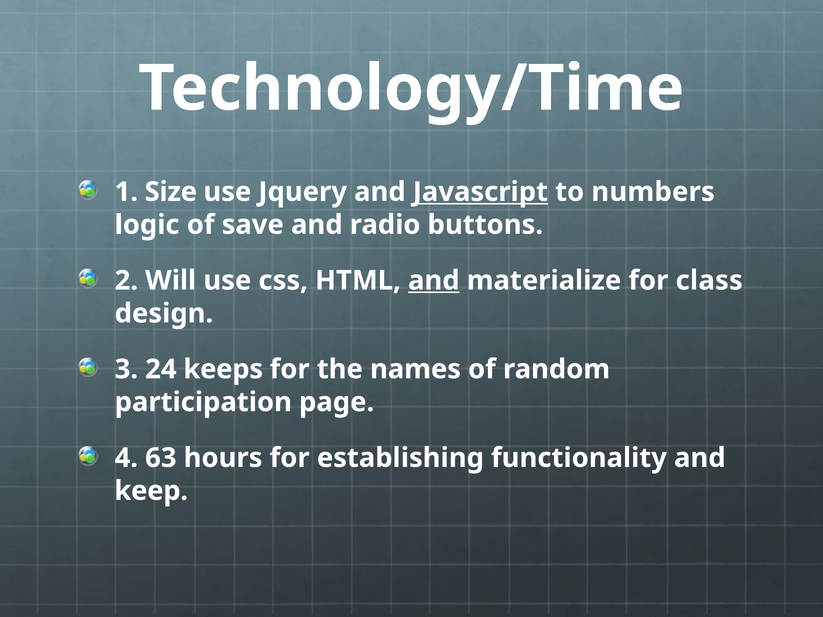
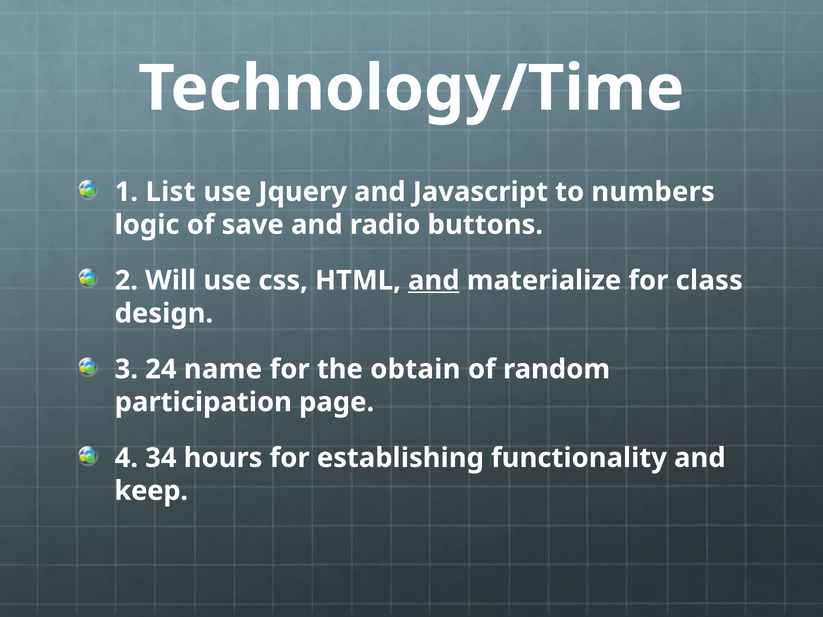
Size: Size -> List (171, 192)
Javascript underline: present -> none (480, 192)
keeps: keeps -> name (223, 369)
names: names -> obtain (415, 369)
63: 63 -> 34 (161, 458)
